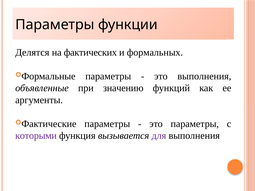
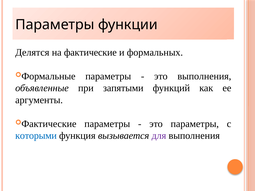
фактических: фактических -> фактические (90, 53)
значению: значению -> запятыми (123, 88)
которыми colour: purple -> blue (36, 136)
